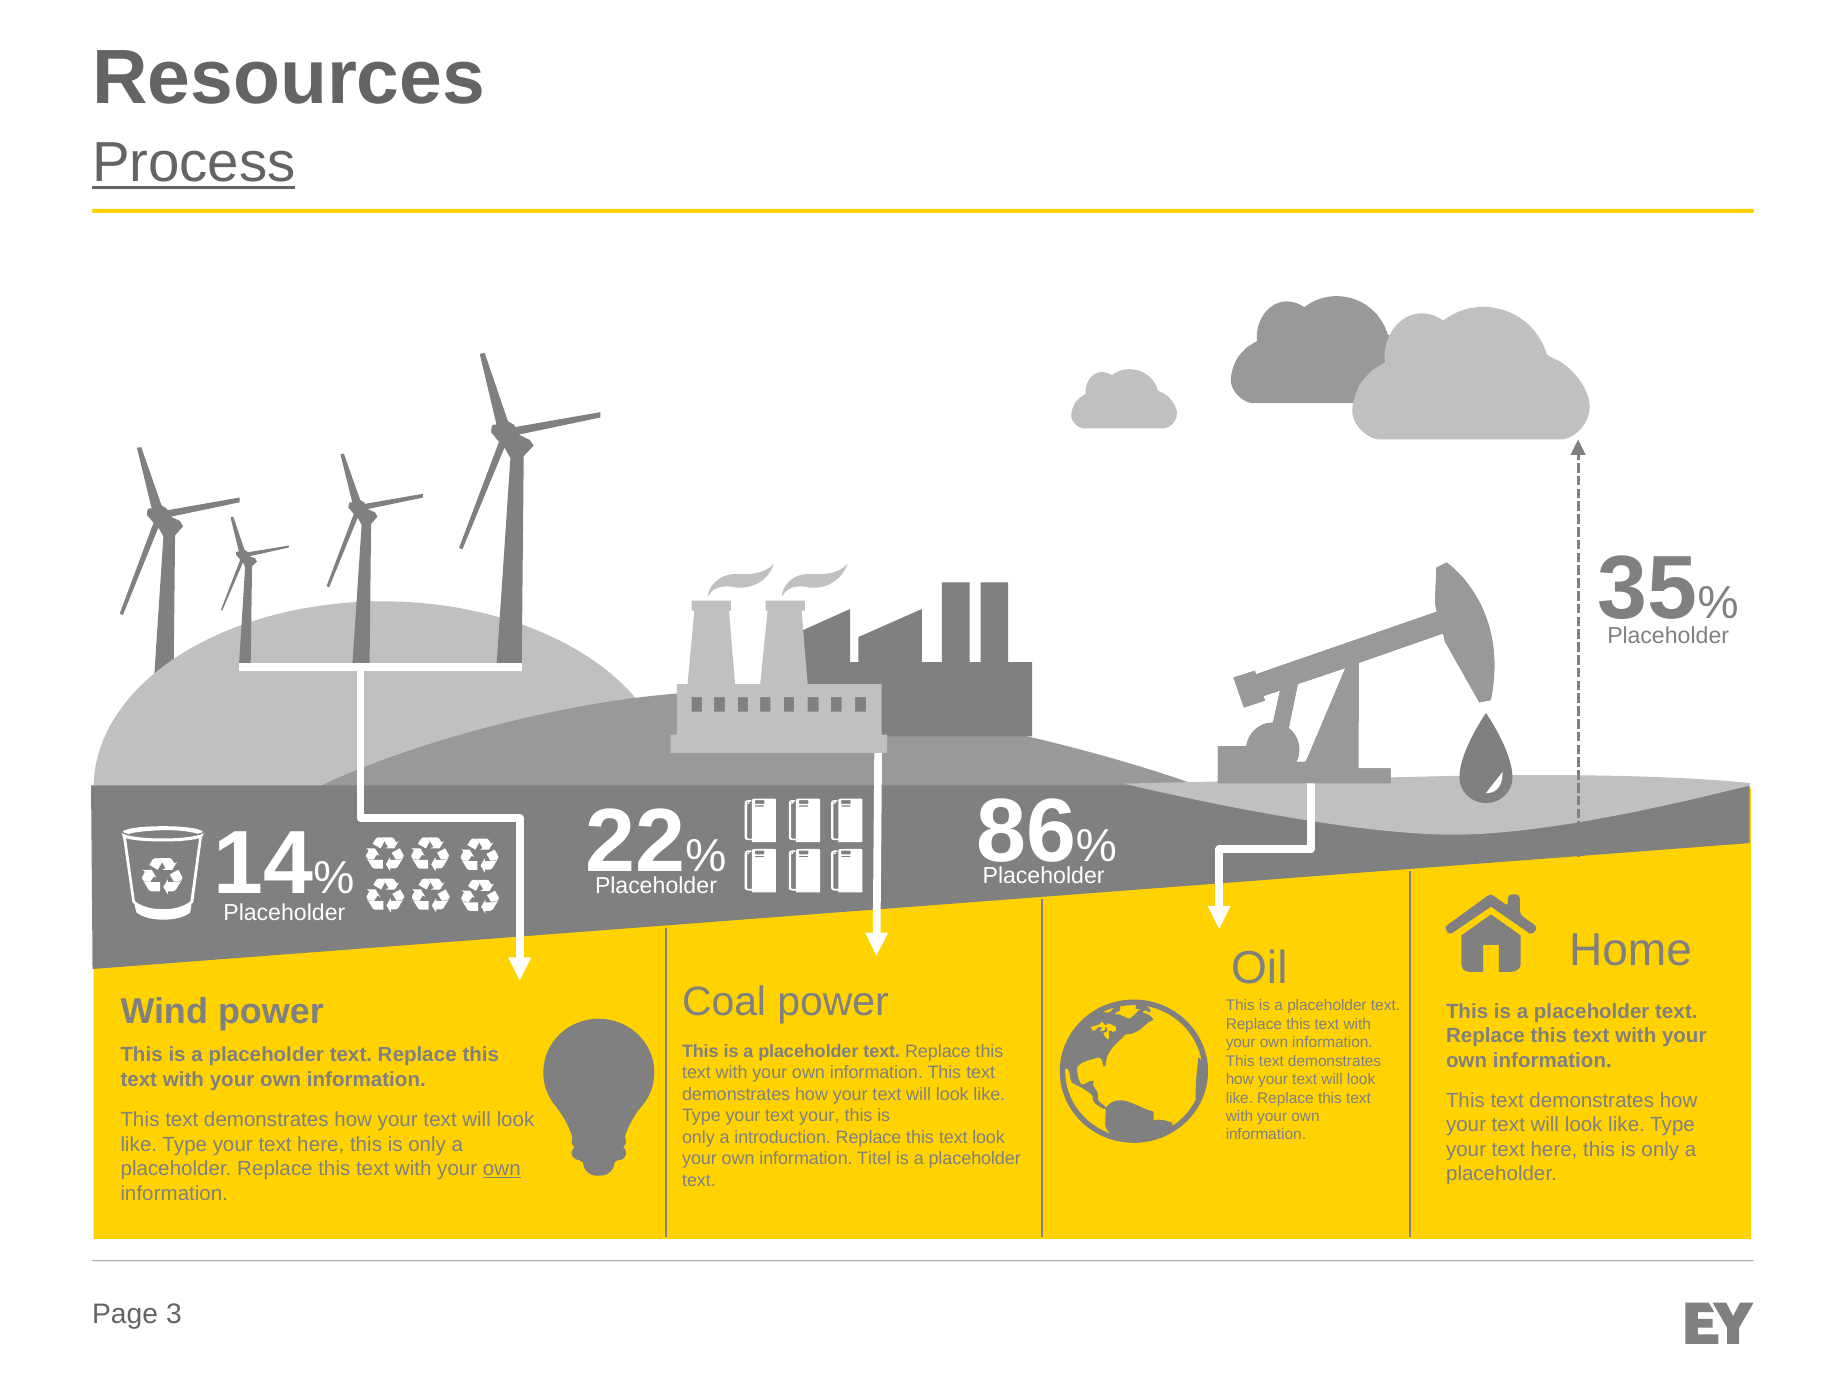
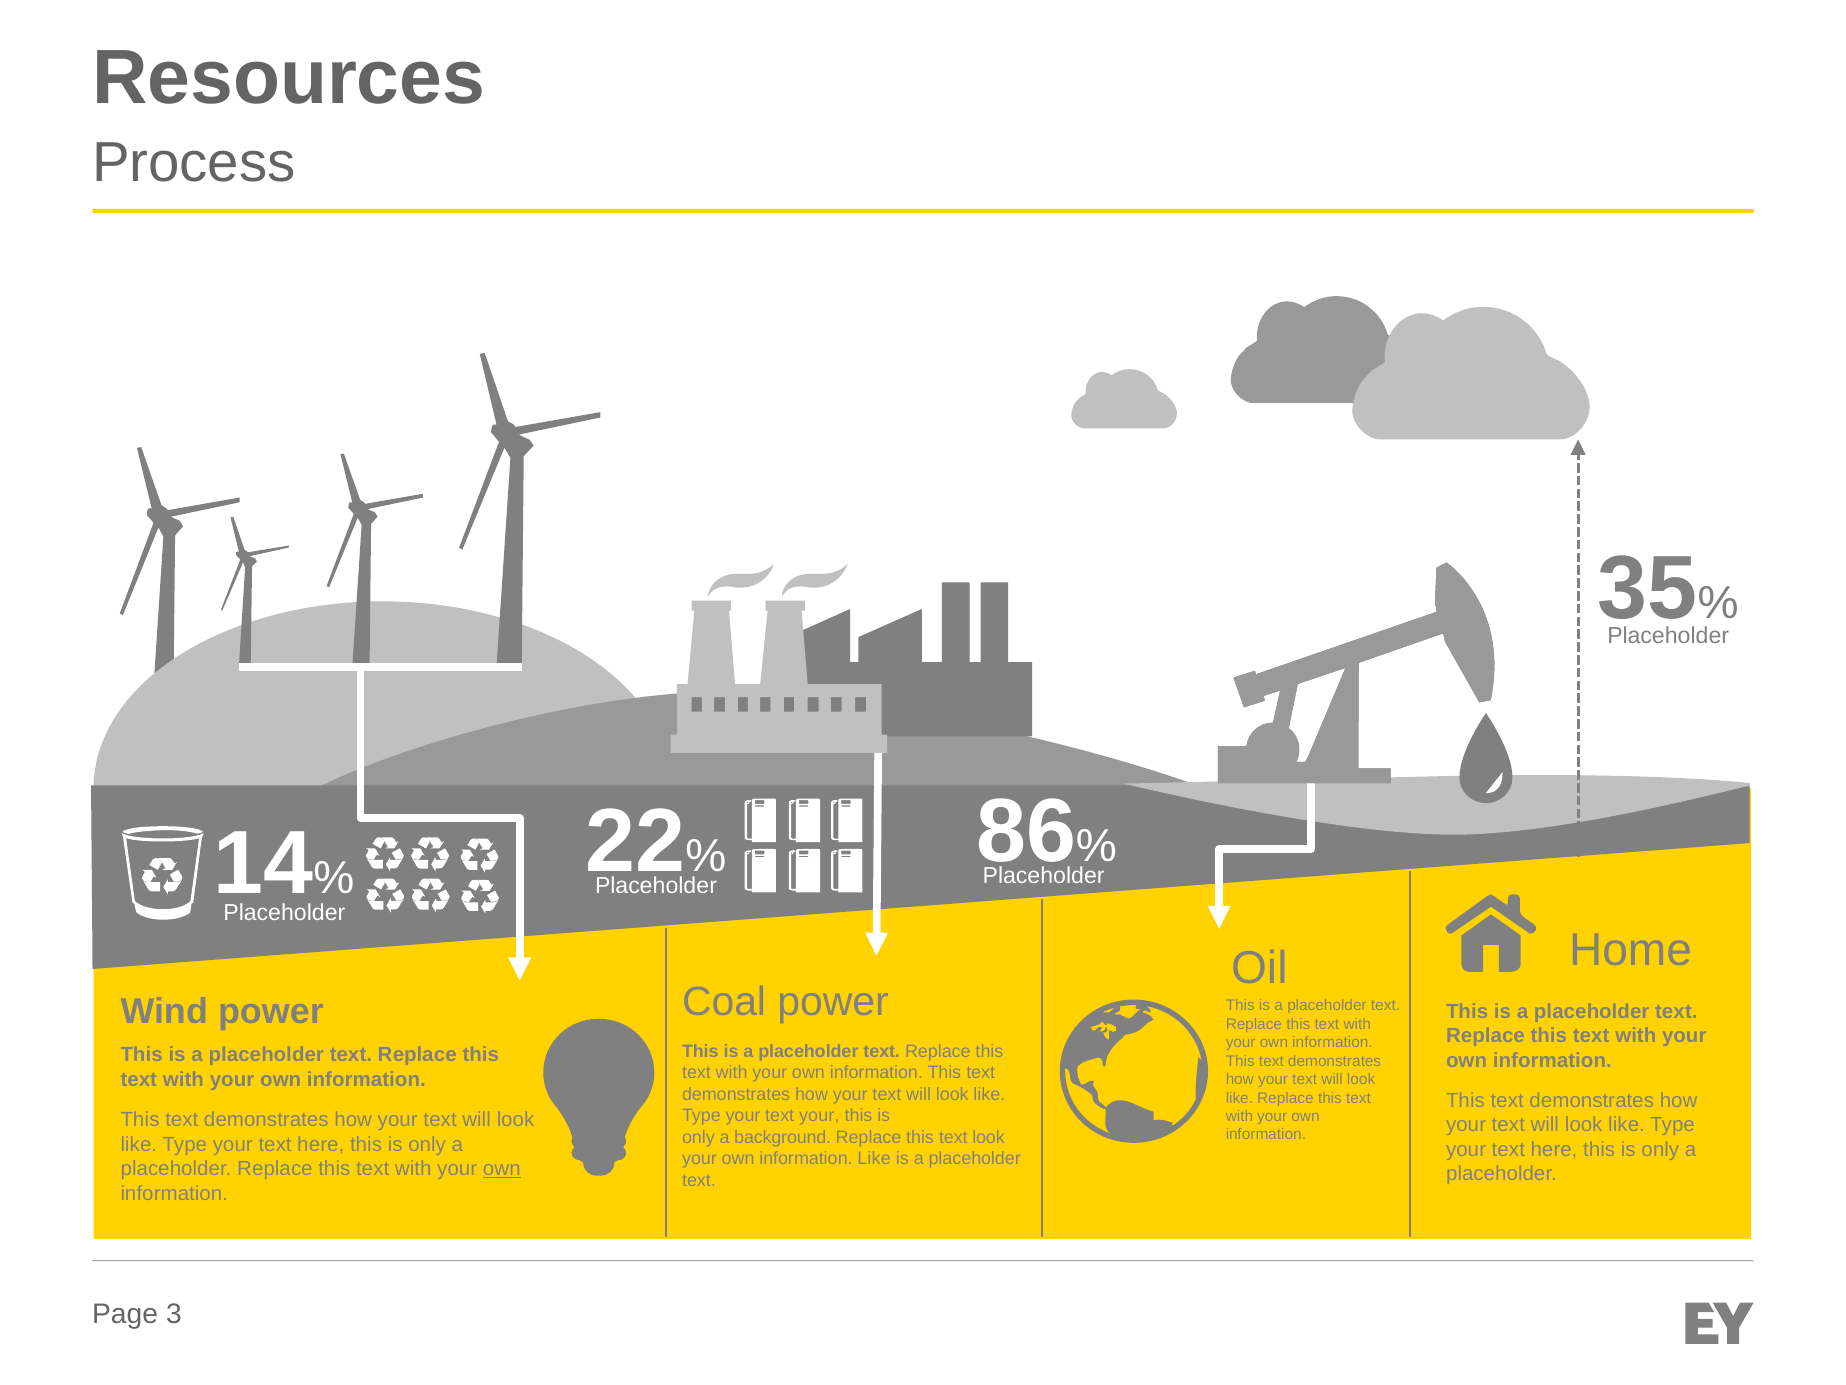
Process underline: present -> none (194, 163)
introduction: introduction -> background (783, 1137)
information Titel: Titel -> Like (874, 1158)
